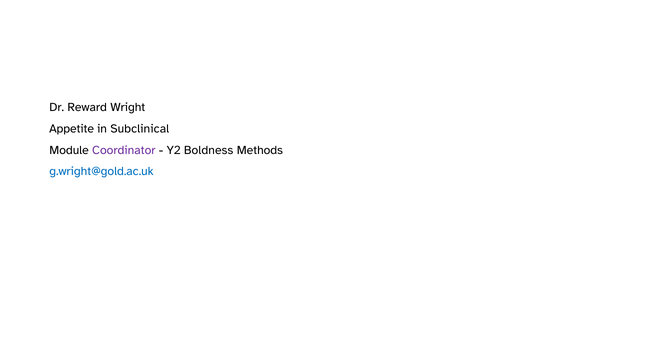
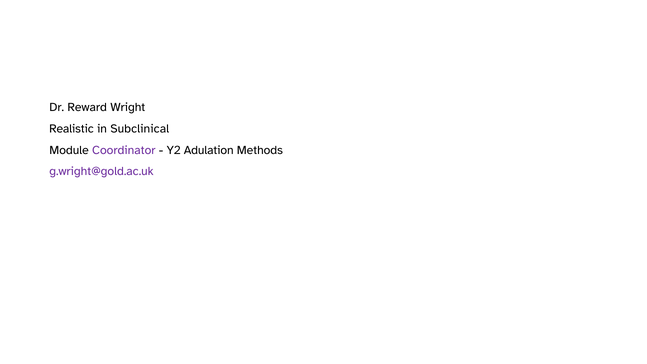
Appetite: Appetite -> Realistic (72, 129)
Boldness: Boldness -> Adulation (209, 150)
g.wright@gold.ac.uk colour: blue -> purple (102, 171)
